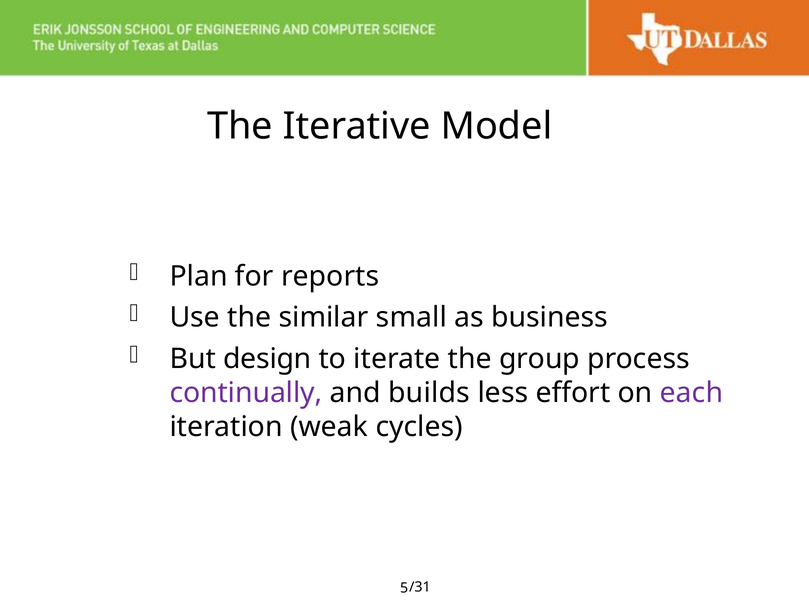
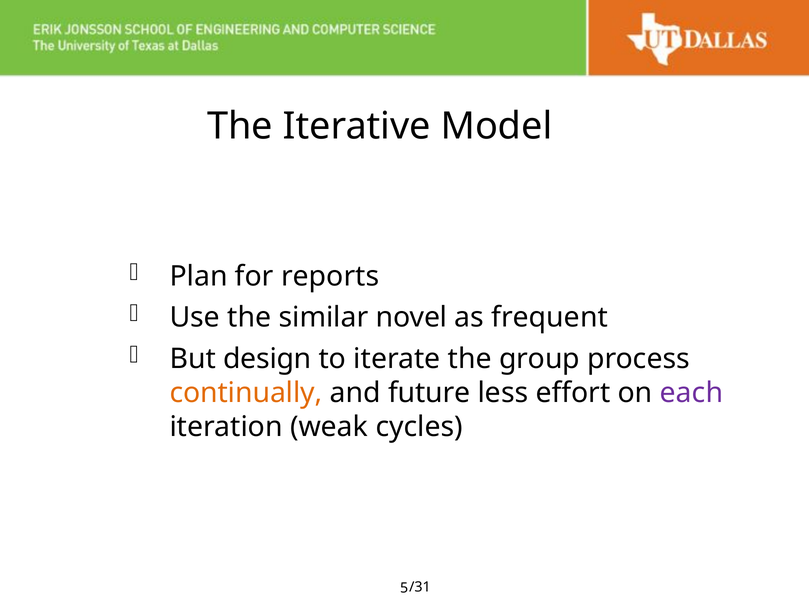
small: small -> novel (412, 318)
business: business -> frequent (550, 318)
continually colour: purple -> orange (246, 393)
builds: builds -> future (429, 393)
